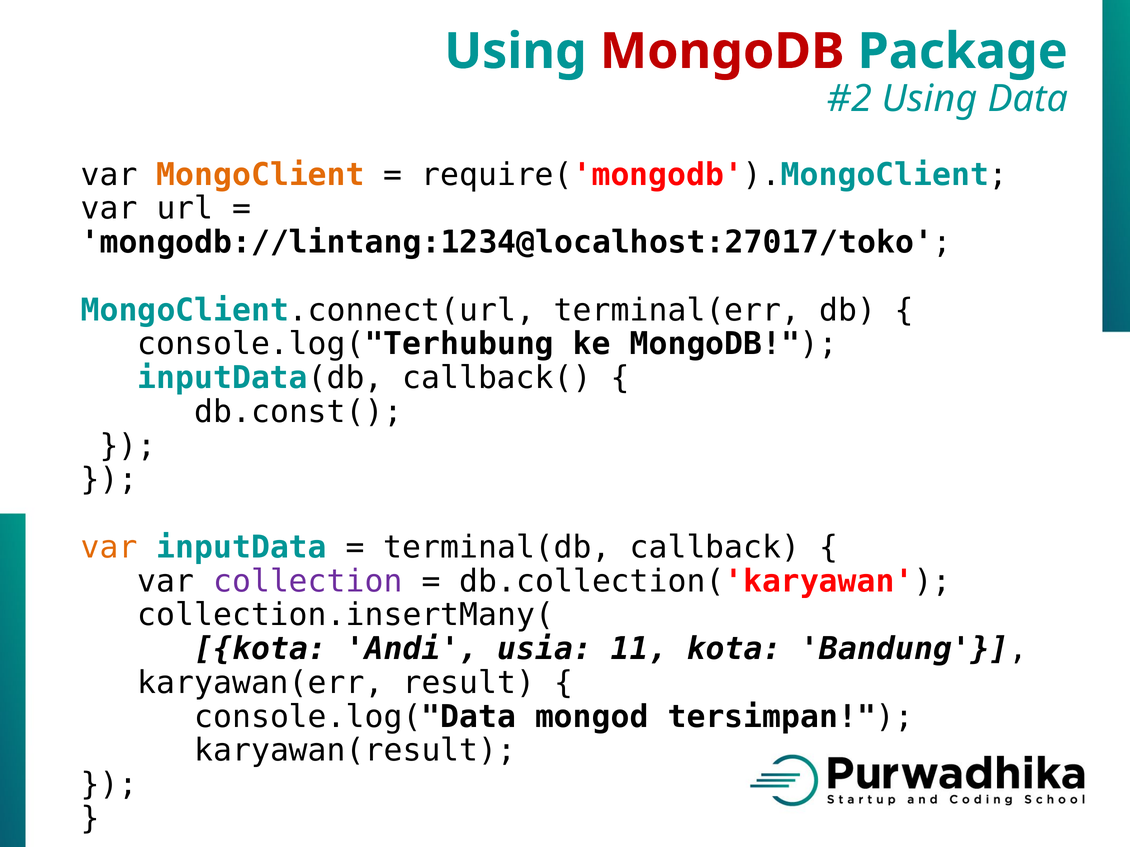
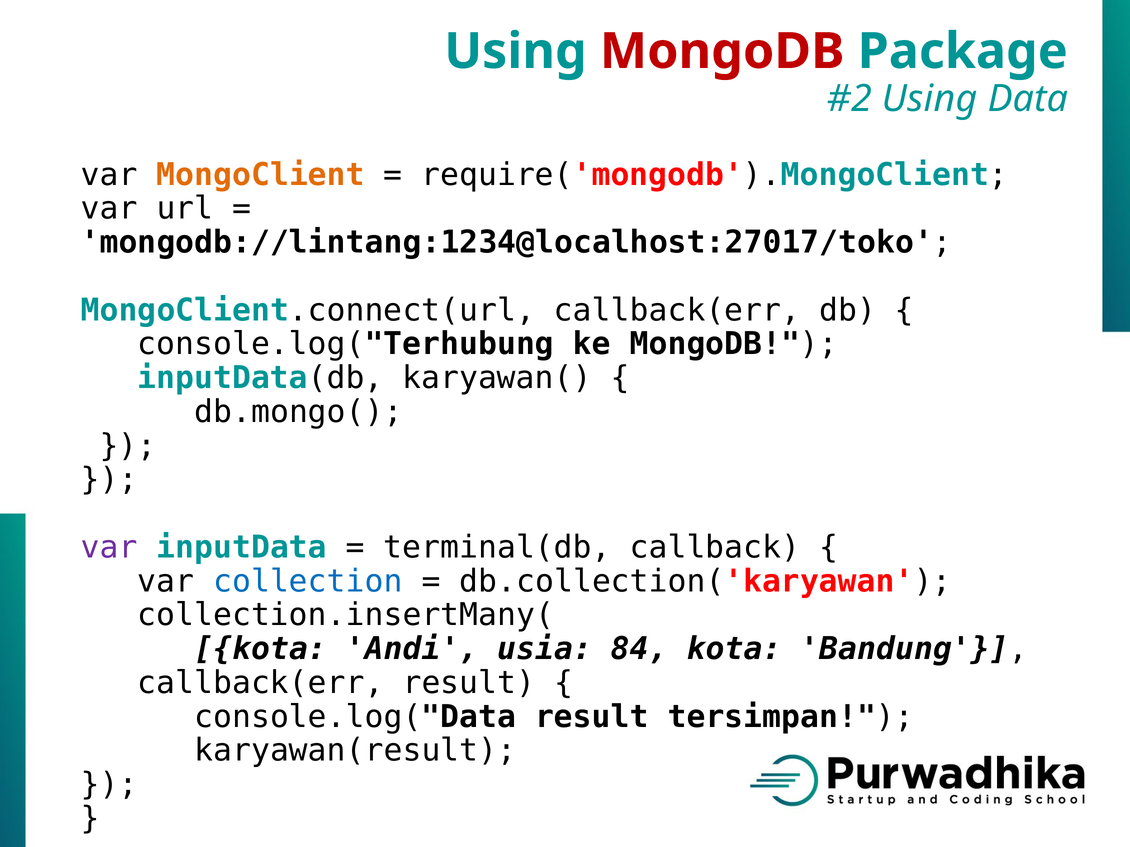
MongoClient.connect(url terminal(err: terminal(err -> callback(err (677, 310)
callback(: callback( -> karyawan( (497, 378)
db.const(: db.const( -> db.mongo( (298, 412)
var colour: orange -> purple (109, 548)
collection colour: purple -> blue (308, 582)
11: 11 -> 84 (639, 649)
karyawan(err: karyawan(err -> callback(err (260, 683)
console.log("Data mongod: mongod -> result (592, 717)
